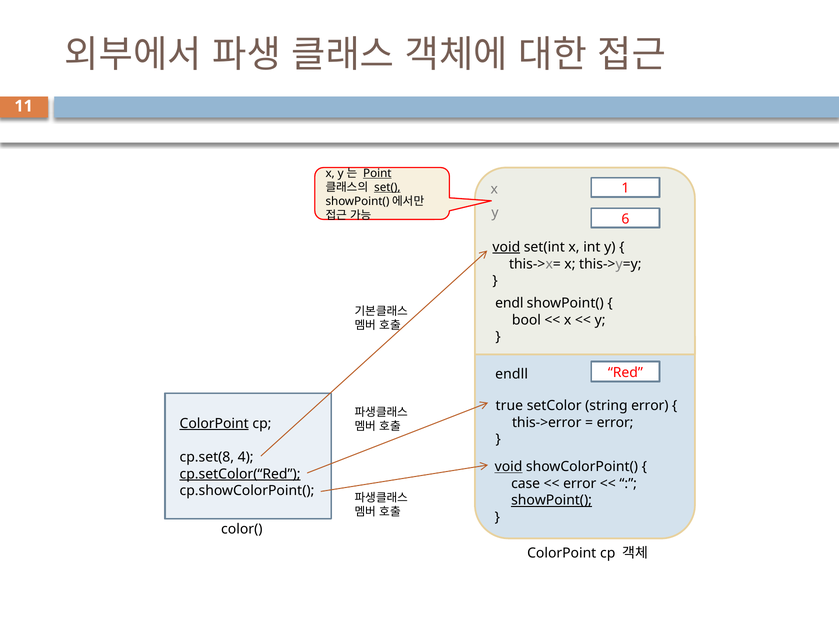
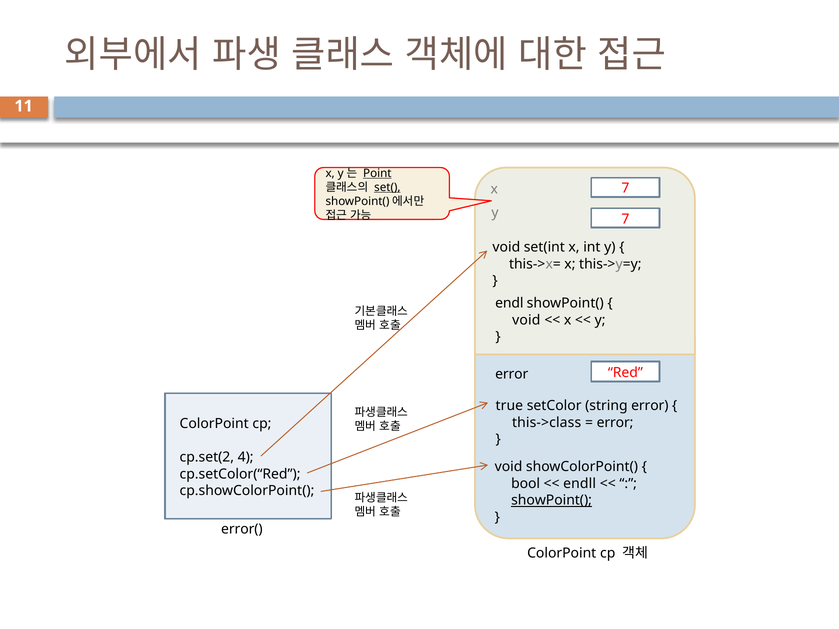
1: 1 -> 7 (625, 188)
y 6: 6 -> 7 (625, 219)
void underline: present -> none (506, 247)
bool: bool -> void (526, 320)
endll: endll -> error (512, 374)
this->error: this->error -> this->class (547, 423)
ColorPoint underline: present -> none (214, 424)
cp.set(8: cp.set(8 -> cp.set(2 (207, 457)
void underline: present -> none (509, 467)
cp.setColor(“Red underline: present -> none (240, 474)
case: case -> bool (526, 484)
error: error -> endll (580, 484)
color(: color( -> error( (242, 529)
